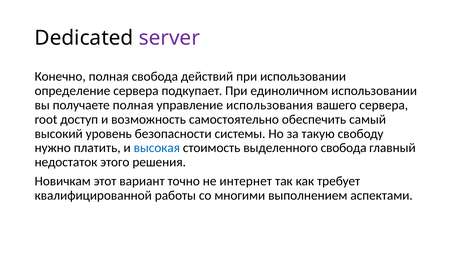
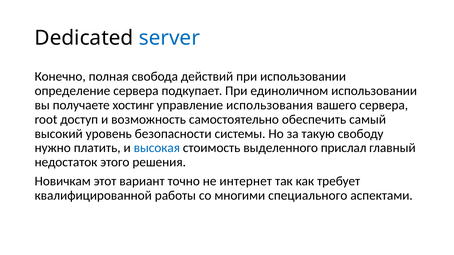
server colour: purple -> blue (169, 38)
получаете полная: полная -> хостинг (133, 105)
выделенного свобода: свобода -> прислал (344, 148)
выполнением: выполнением -> специального (308, 196)
